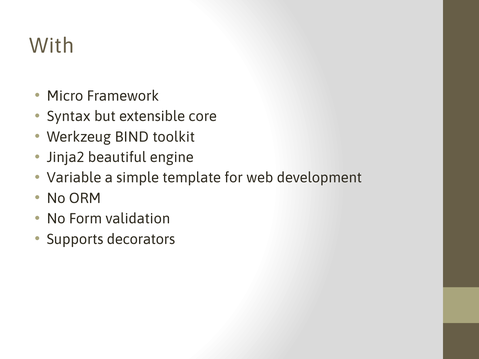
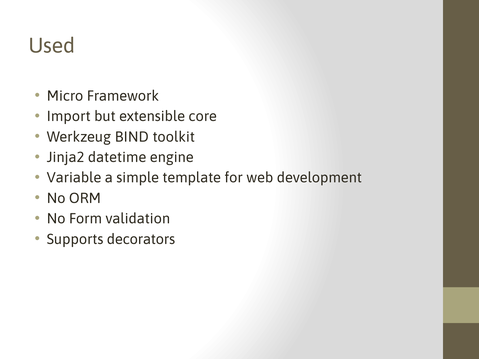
With: With -> Used (52, 46)
Syntax: Syntax -> Import (69, 117)
beautiful: beautiful -> datetime (117, 157)
